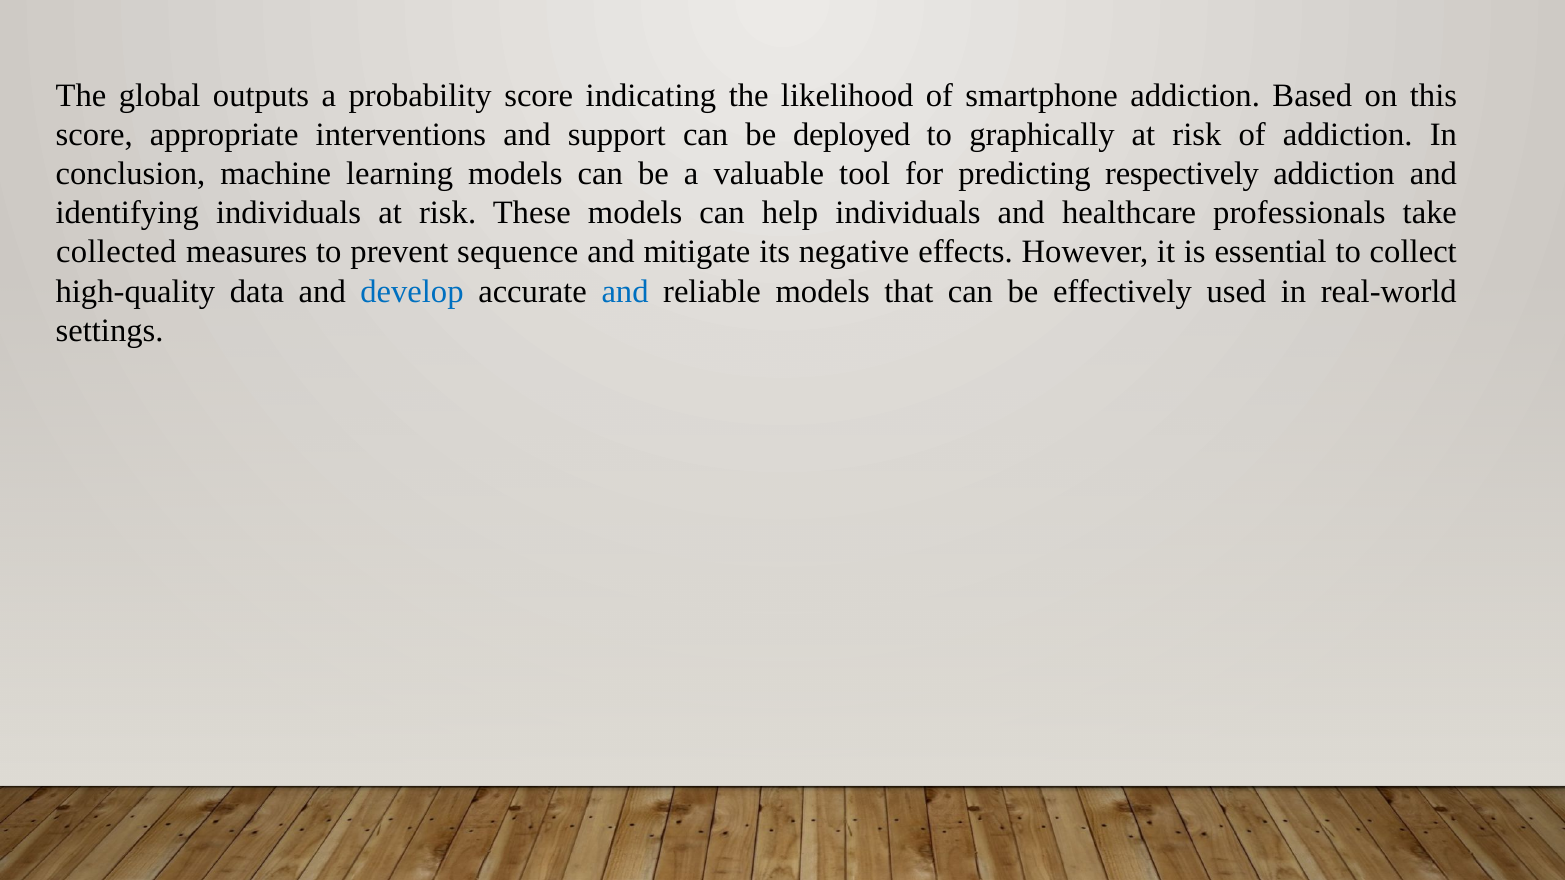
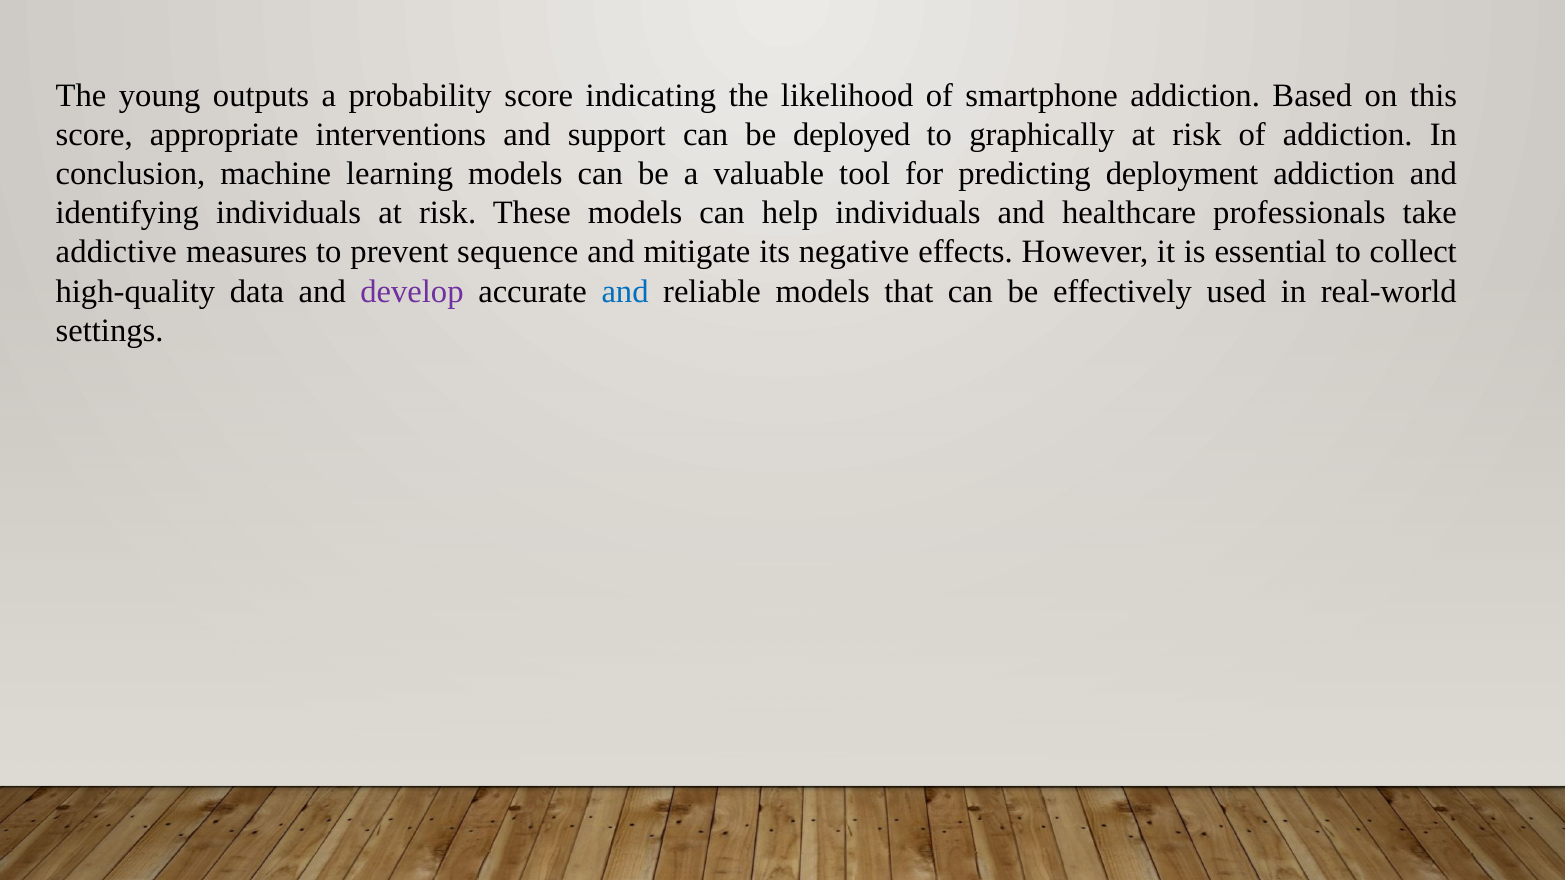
global: global -> young (160, 96)
respectively: respectively -> deployment (1182, 174)
collected: collected -> addictive (116, 252)
develop colour: blue -> purple (412, 291)
